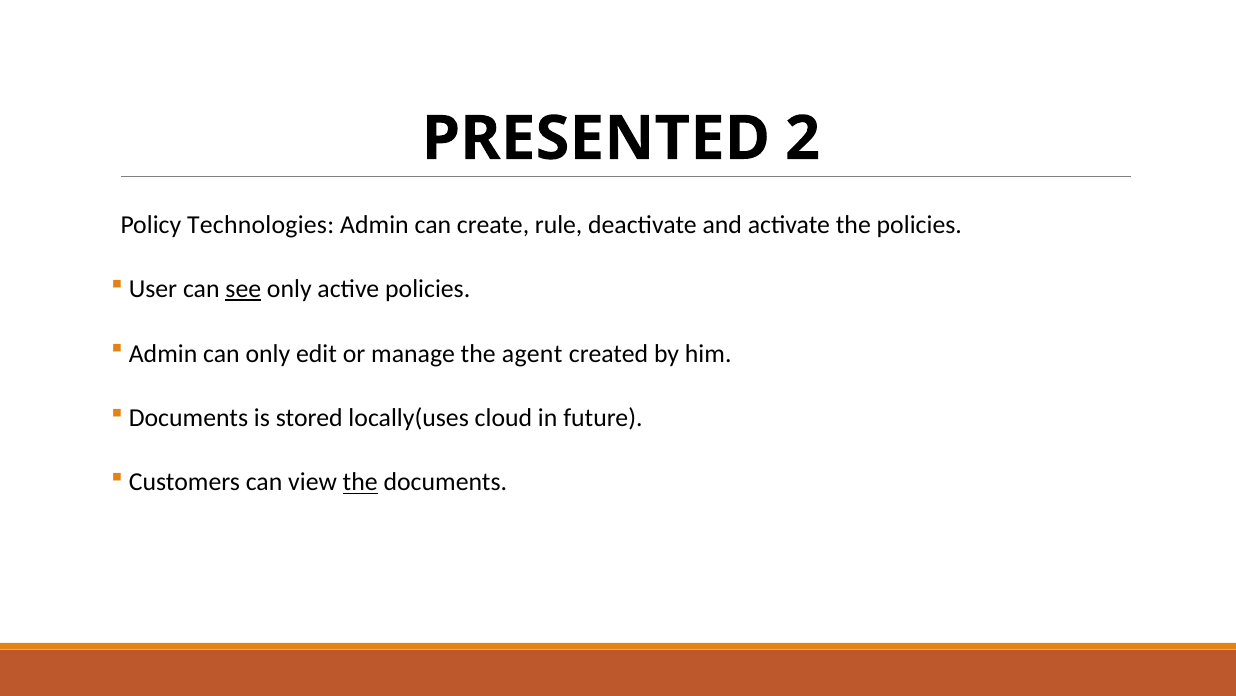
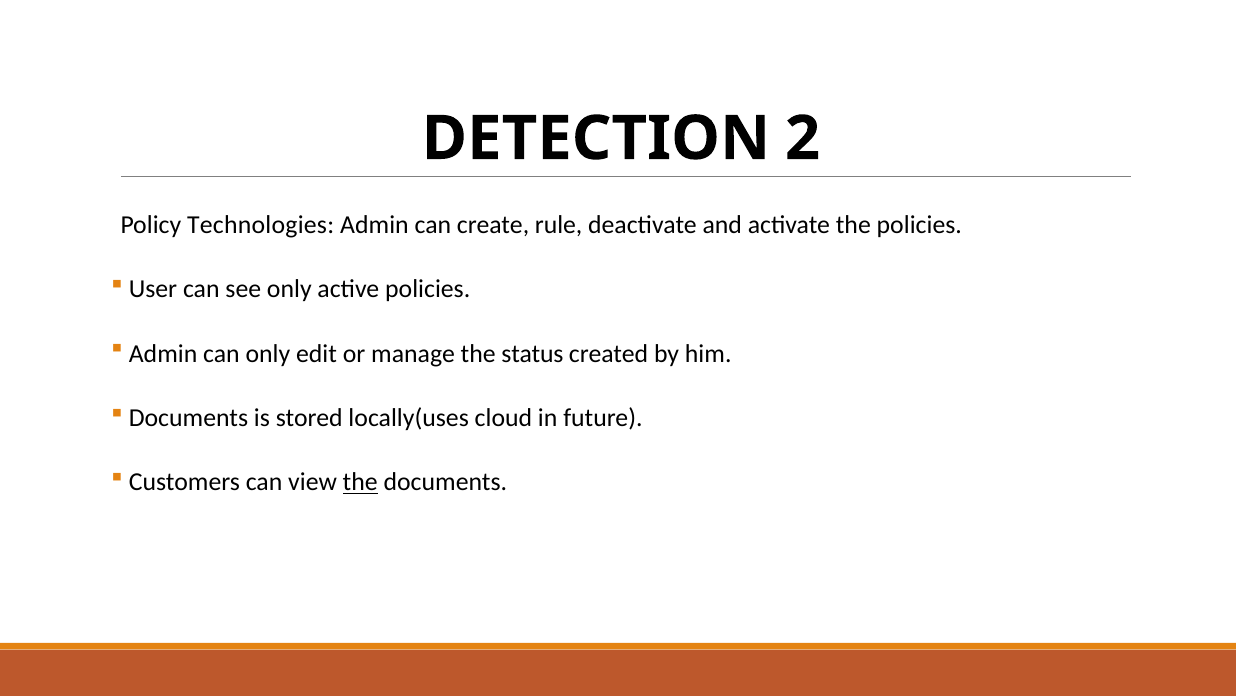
PRESENTED: PRESENTED -> DETECTION (596, 138)
see underline: present -> none (243, 289)
agent: agent -> status (532, 353)
